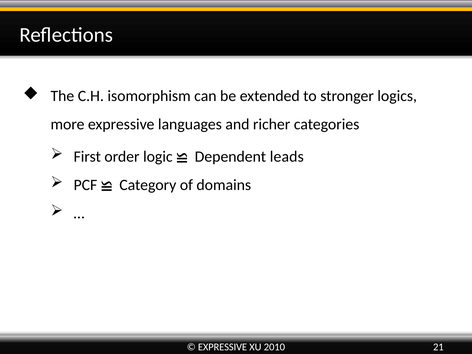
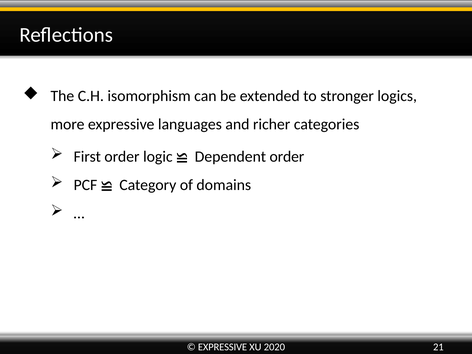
Dependent leads: leads -> order (287, 157)
2010: 2010 -> 2020 (274, 347)
